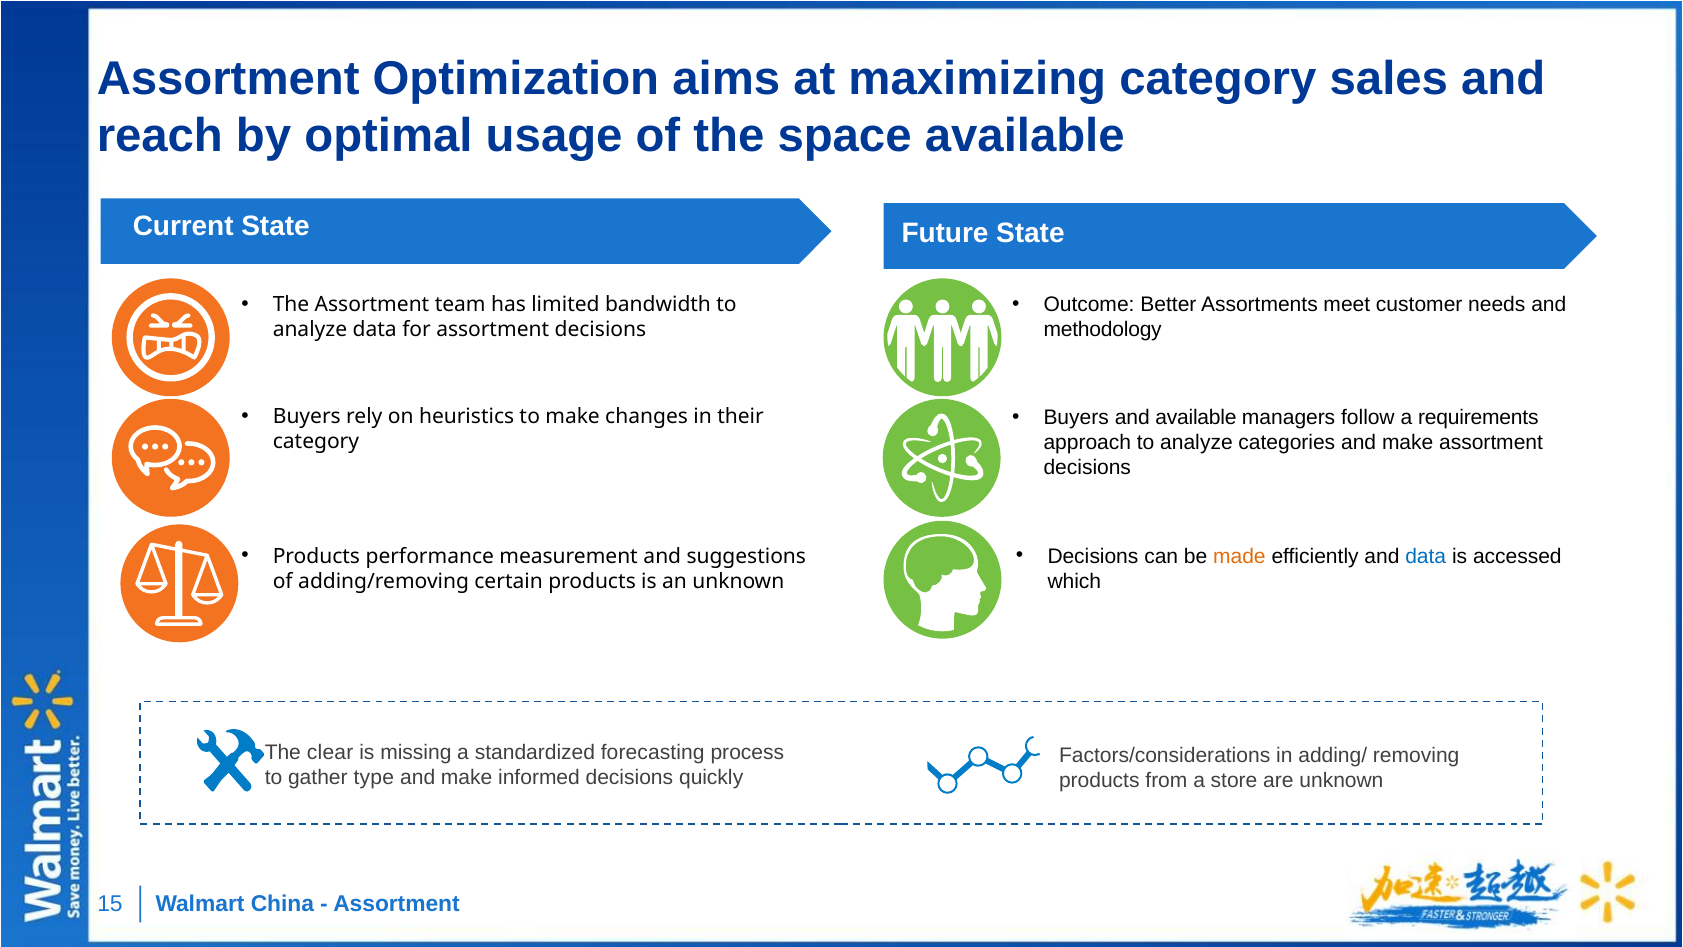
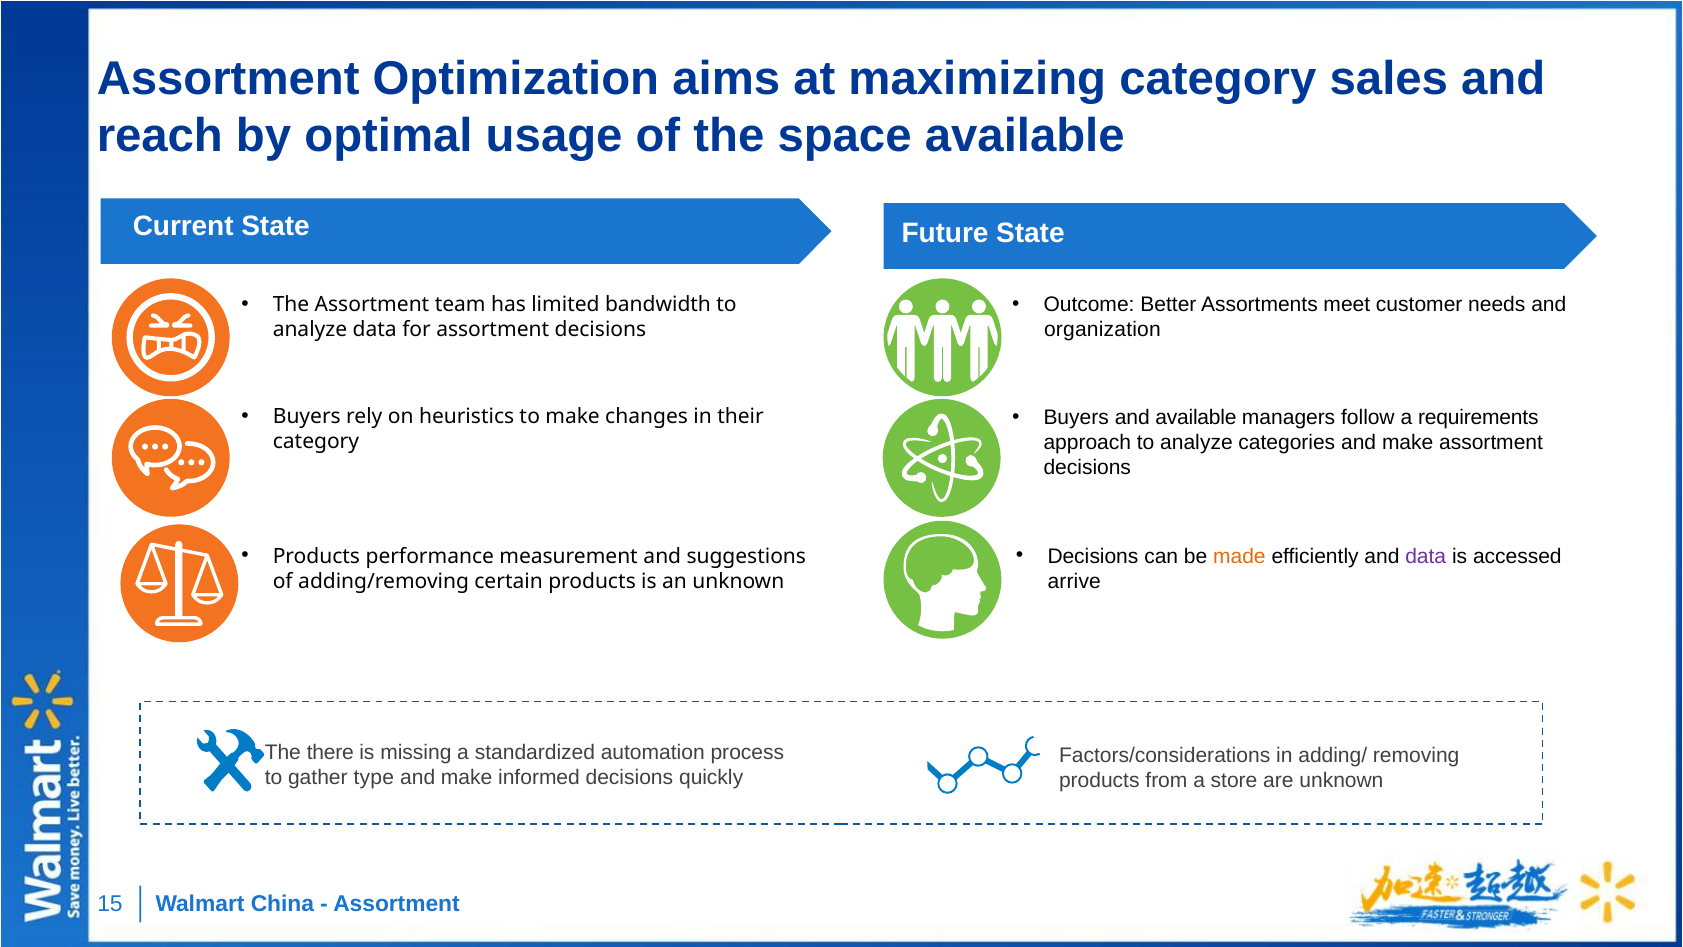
methodology: methodology -> organization (1102, 329)
data colour: blue -> purple (1426, 556)
which: which -> arrive (1074, 581)
clear: clear -> there (330, 752)
forecasting: forecasting -> automation (653, 752)
